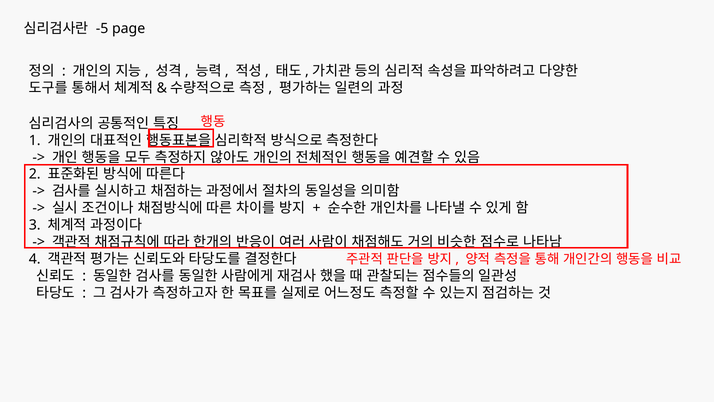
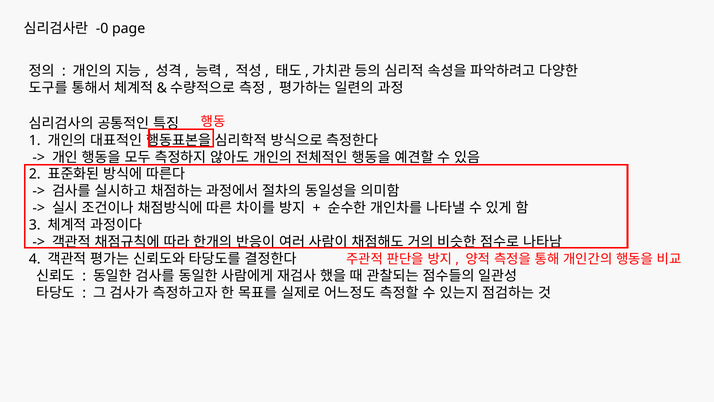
-5: -5 -> -0 (102, 28)
